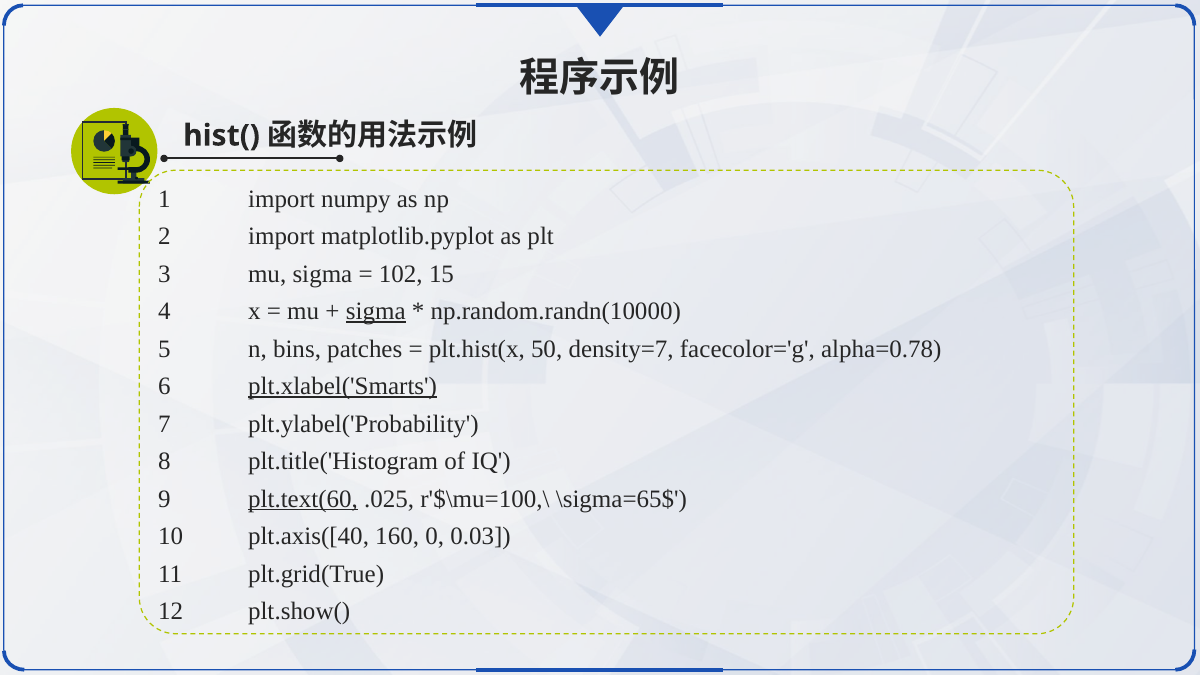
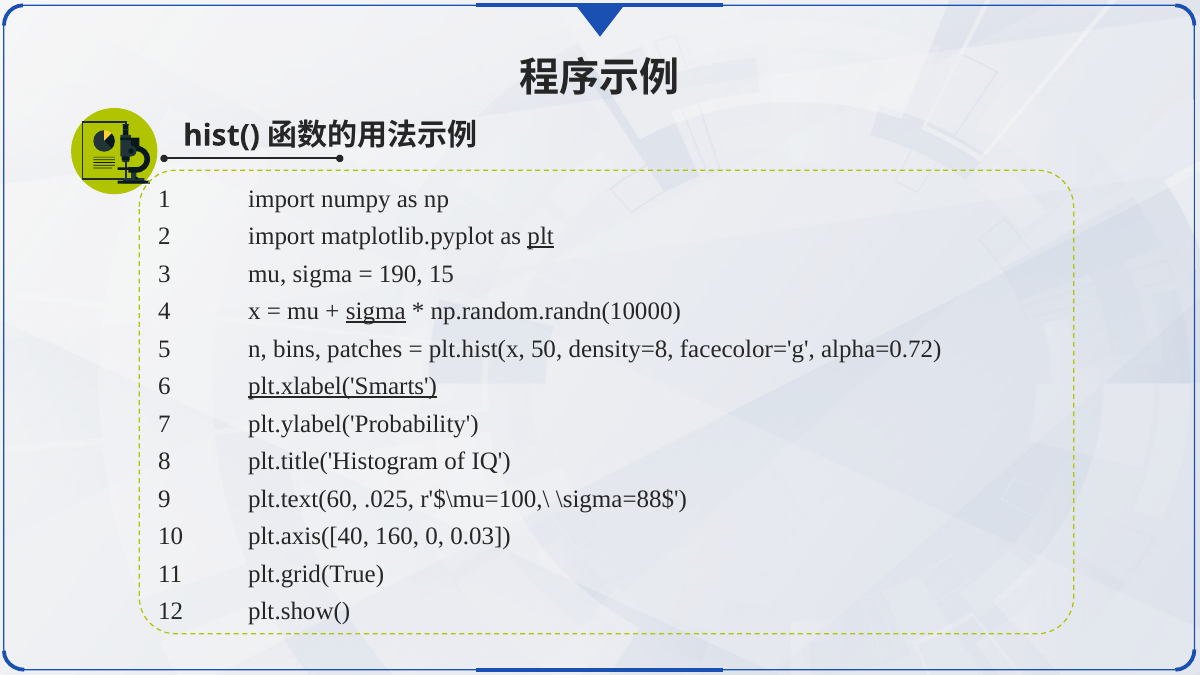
plt underline: none -> present (541, 236)
102: 102 -> 190 (401, 274)
density=7: density=7 -> density=8 (621, 349)
alpha=0.78: alpha=0.78 -> alpha=0.72 (881, 349)
plt.text(60 underline: present -> none (303, 499)
\sigma=65$: \sigma=65$ -> \sigma=88$ (621, 499)
